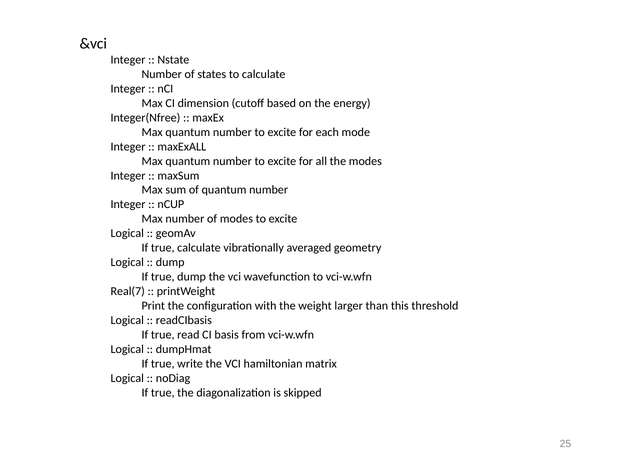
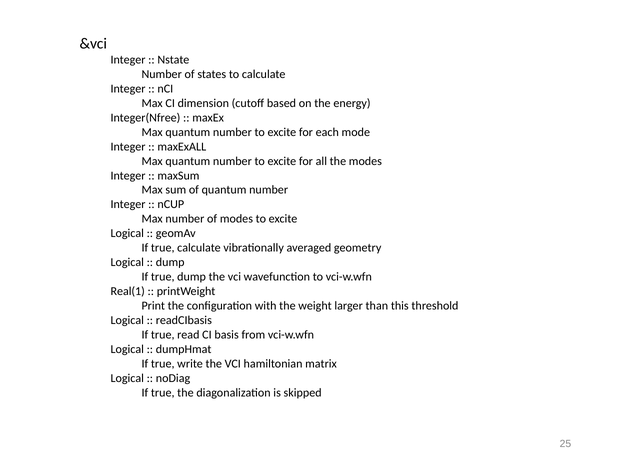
Real(7: Real(7 -> Real(1 (128, 291)
